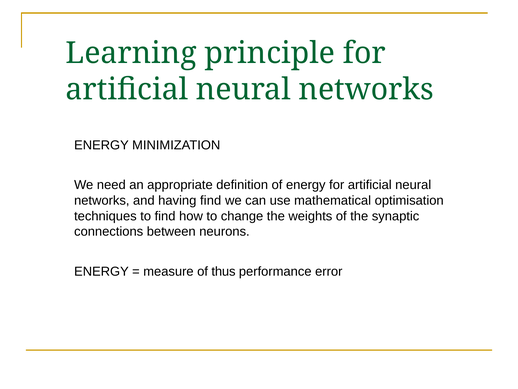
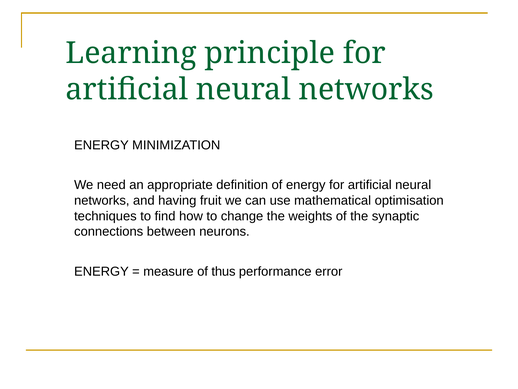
having find: find -> fruit (211, 200)
